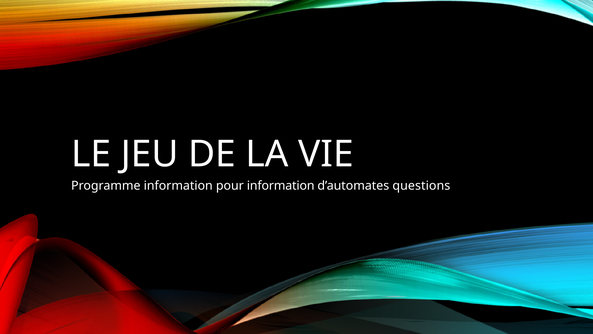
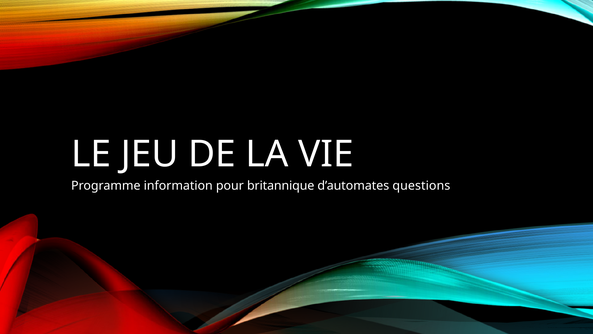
pour information: information -> britannique (281, 185)
